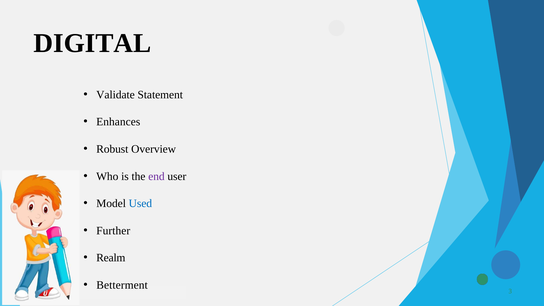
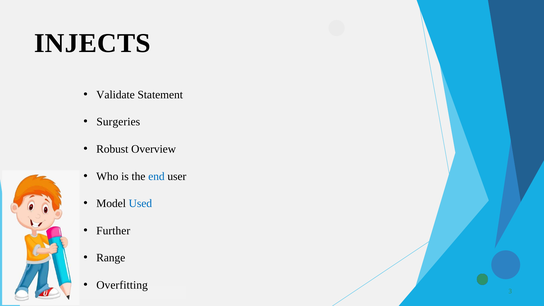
DIGITAL: DIGITAL -> INJECTS (92, 43)
Enhances: Enhances -> Surgeries (118, 122)
end colour: purple -> blue (156, 176)
Realm: Realm -> Range (111, 258)
Betterment: Betterment -> Overfitting (122, 285)
